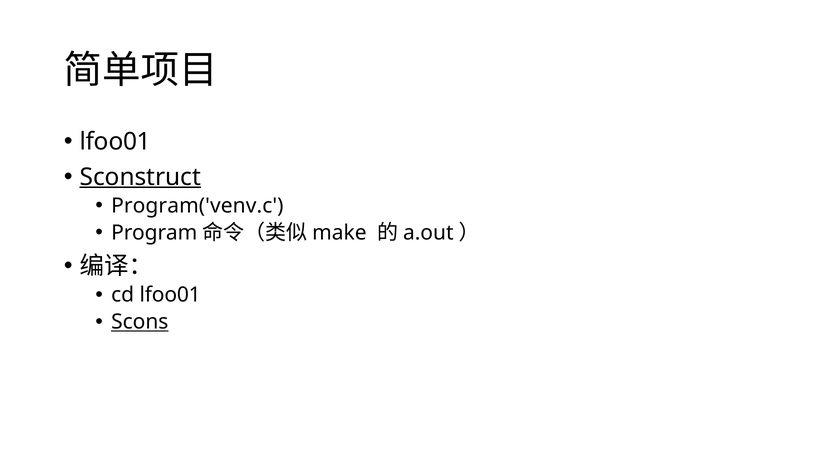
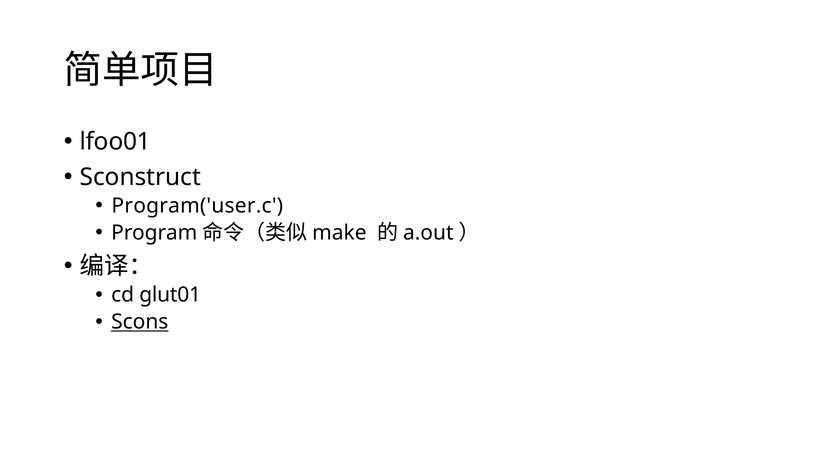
Sconstruct underline: present -> none (140, 177)
Program('venv.c: Program('venv.c -> Program('user.c (197, 206)
cd lfoo01: lfoo01 -> glut01 (170, 295)
